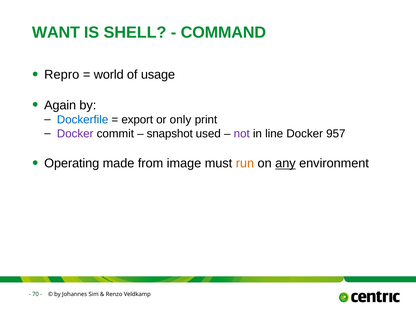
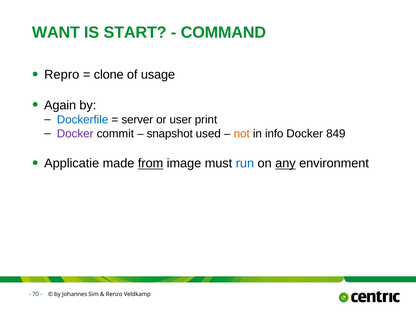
SHELL: SHELL -> START (135, 32)
world: world -> clone (109, 75)
export: export -> server (137, 120)
only: only -> user (181, 120)
not colour: purple -> orange (242, 134)
line: line -> info (274, 134)
957: 957 -> 849 (336, 134)
Operating: Operating -> Applicatie (72, 163)
from underline: none -> present (151, 163)
run colour: orange -> blue (245, 163)
